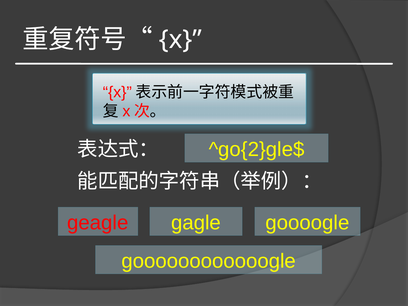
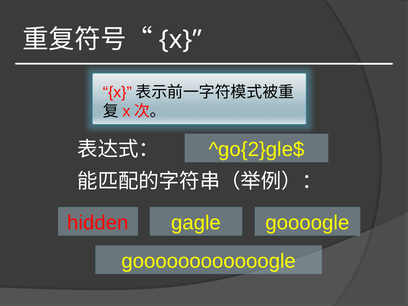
geagle: geagle -> hidden (98, 223)
